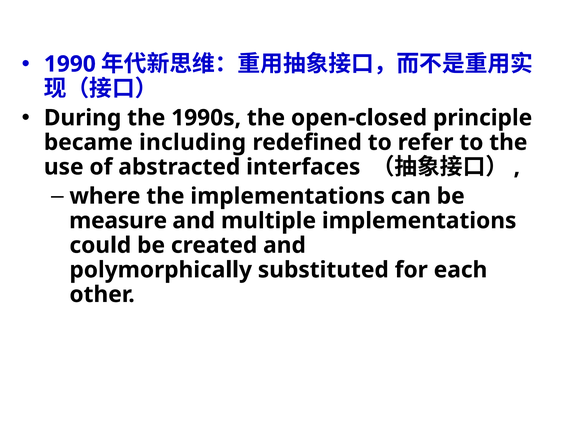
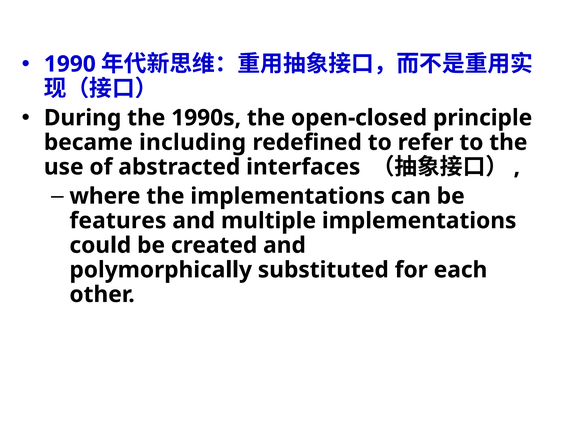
measure: measure -> features (118, 221)
